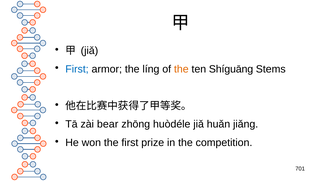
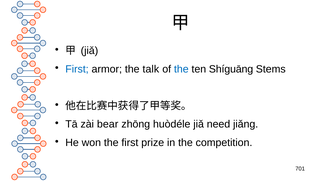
líng: líng -> talk (151, 69)
the colour: orange -> blue (181, 69)
huǎn: huǎn -> need (218, 124)
